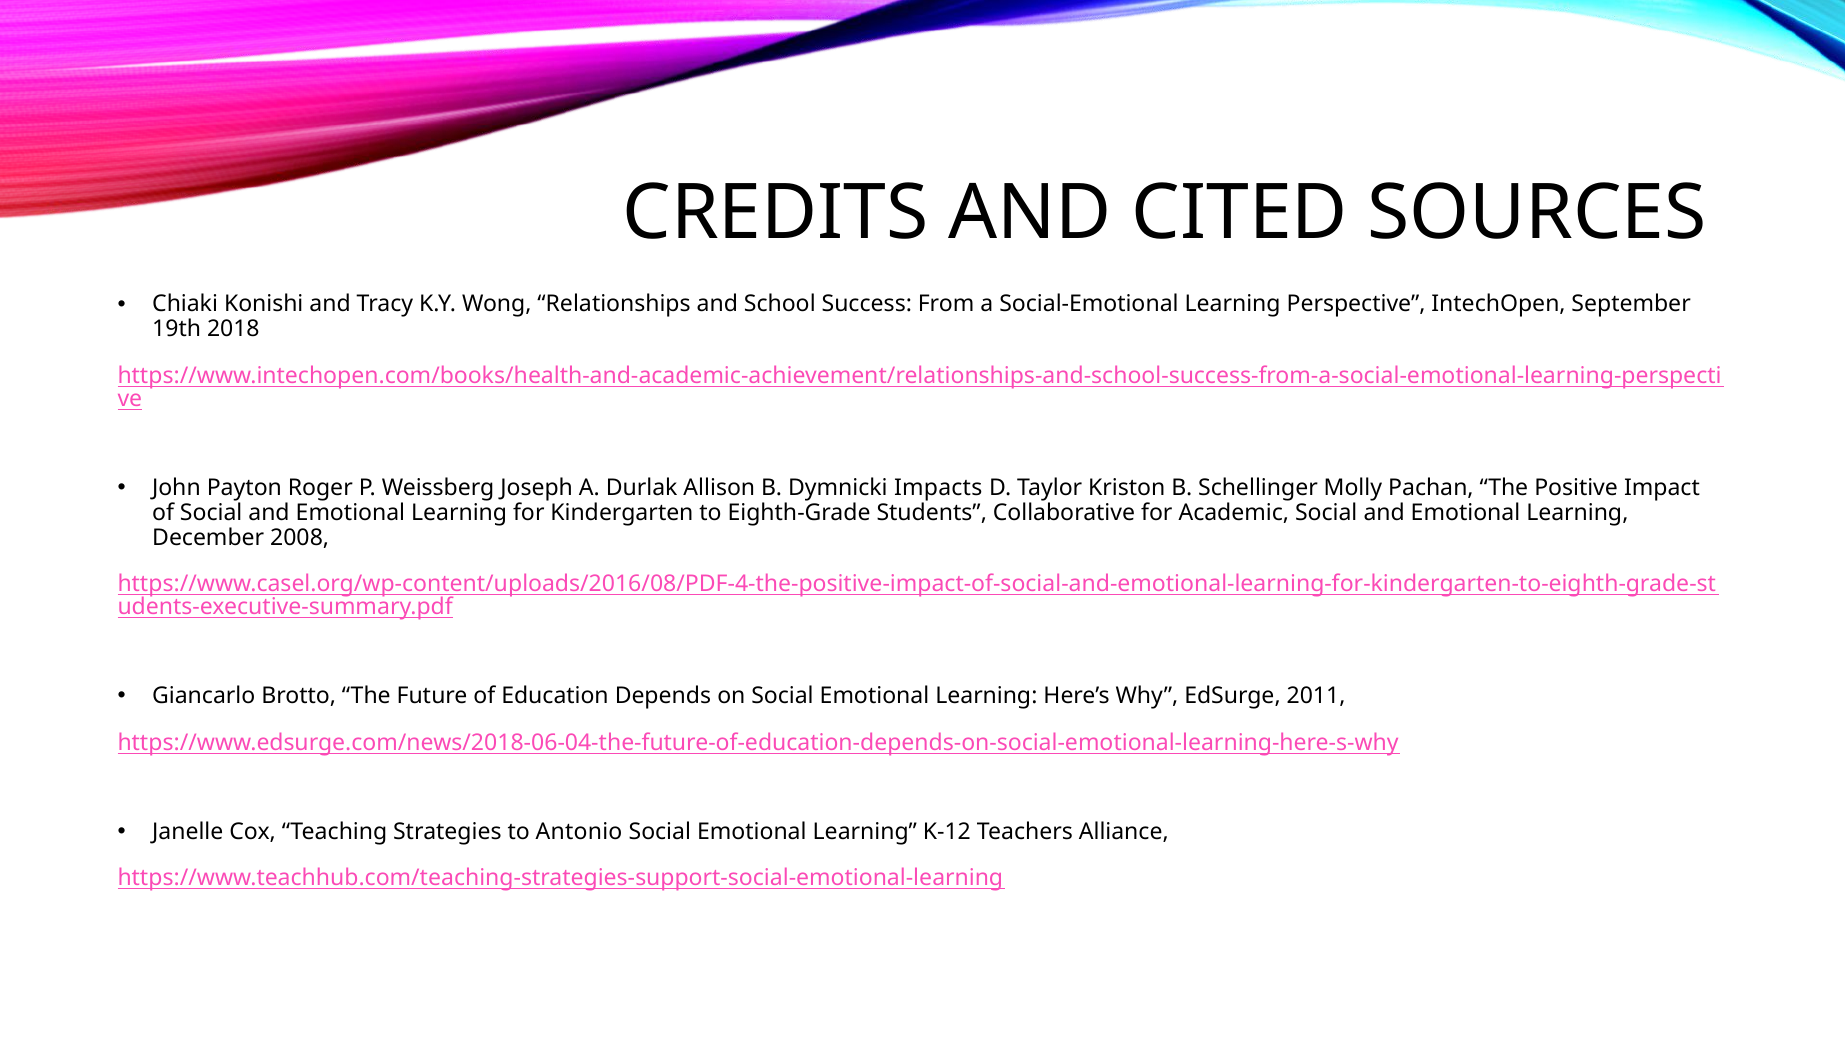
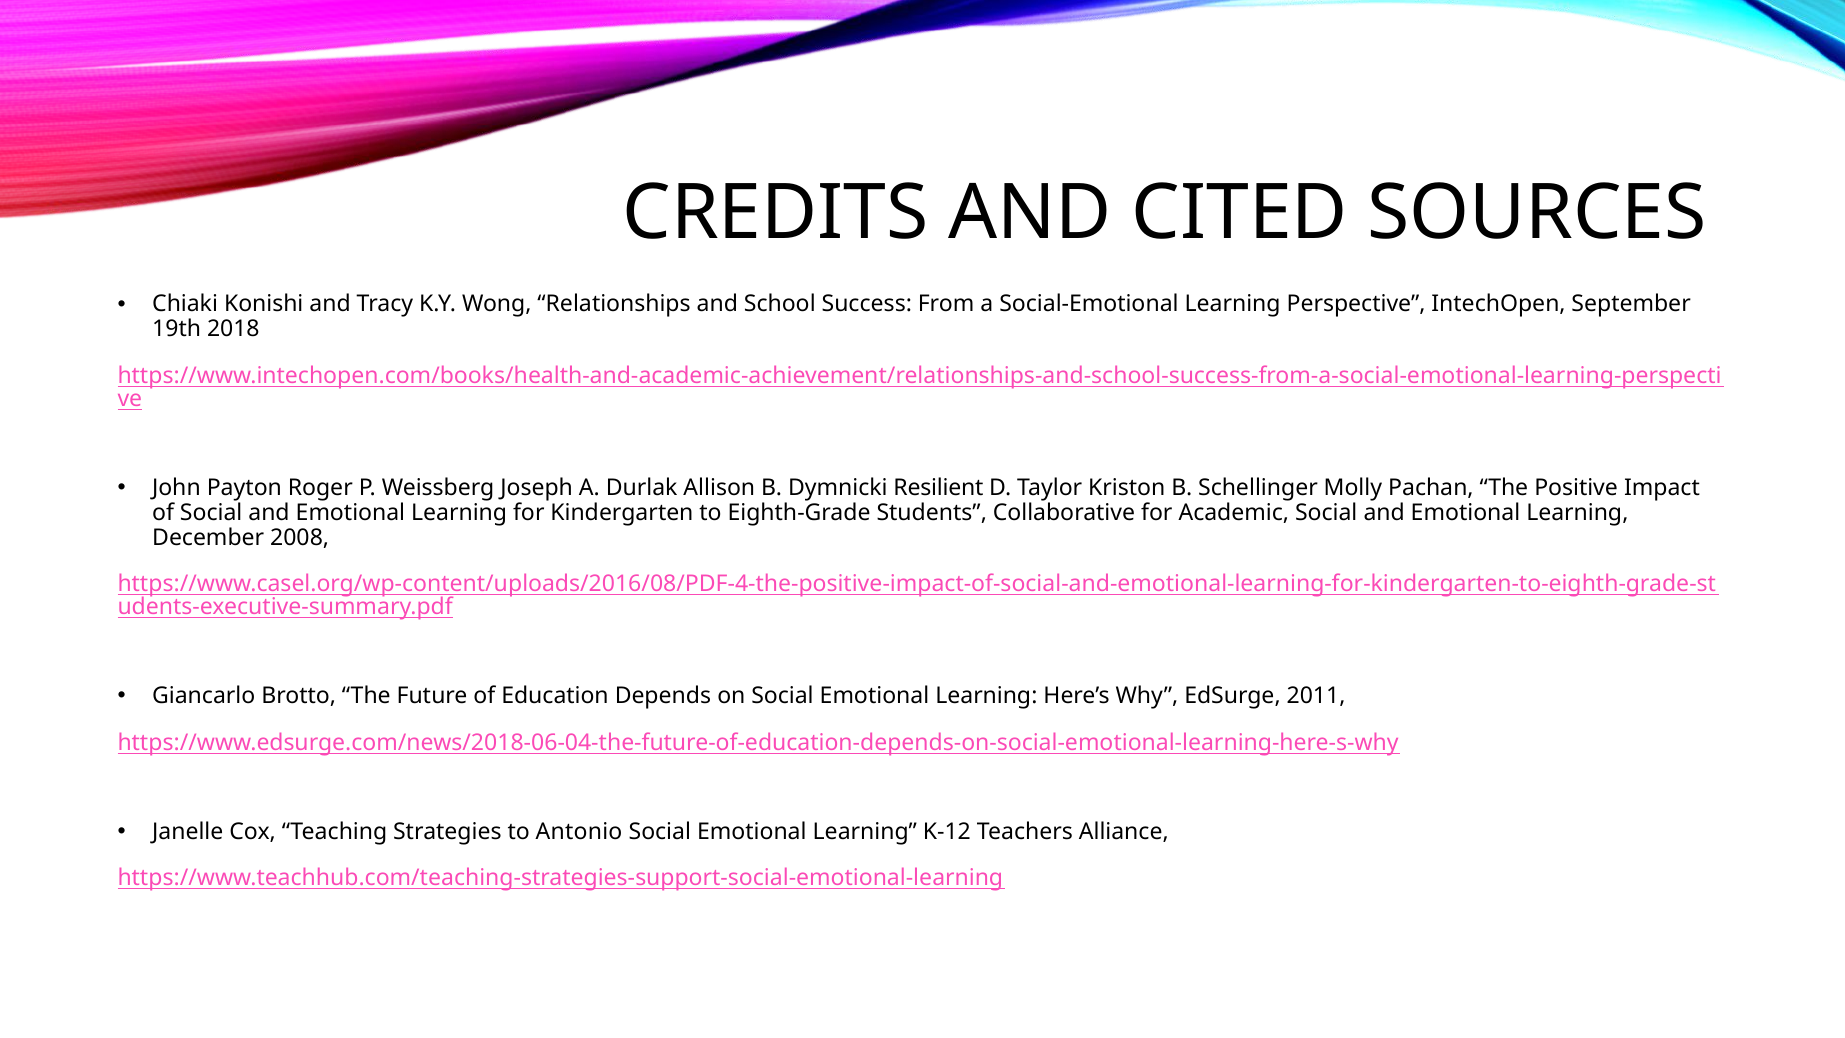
Impacts: Impacts -> Resilient (938, 488)
